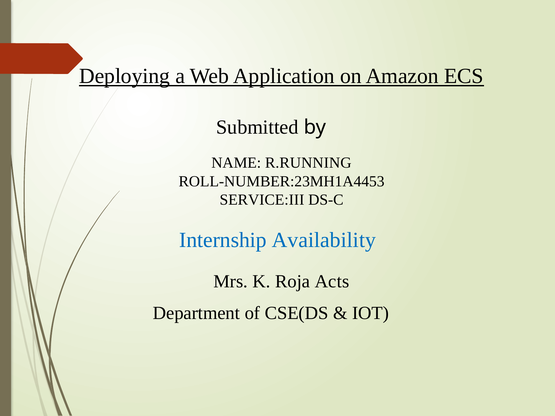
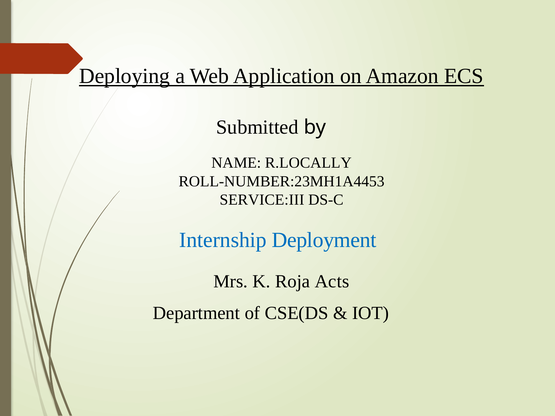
R.RUNNING: R.RUNNING -> R.LOCALLY (308, 163)
Availability: Availability -> Deployment (324, 240)
